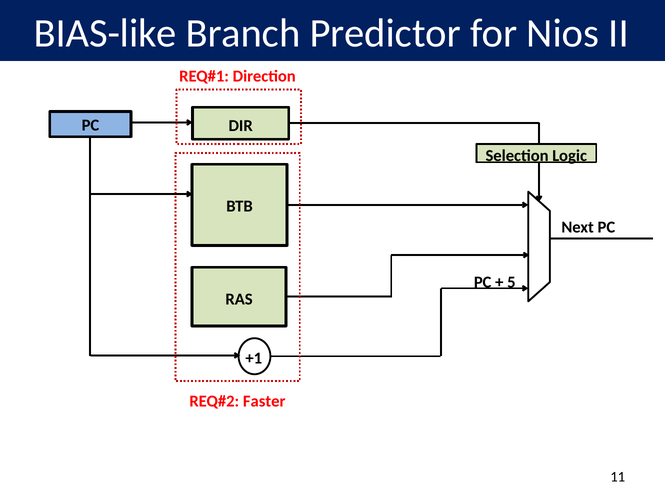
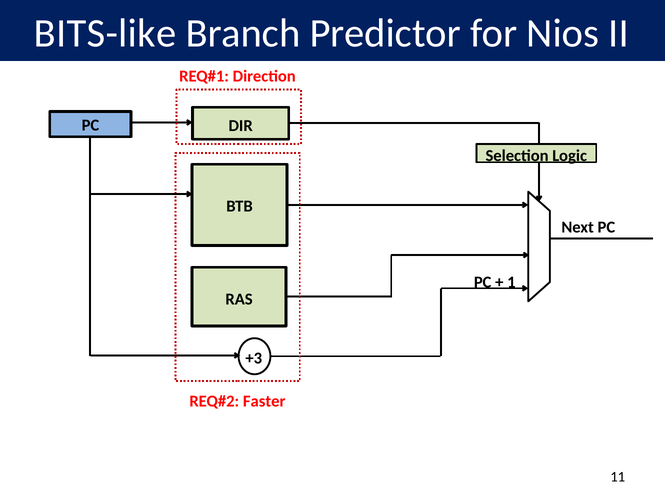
BIAS-like: BIAS-like -> BITS-like (105, 33)
5: 5 -> 1 (511, 282)
+1: +1 -> +3 (254, 358)
